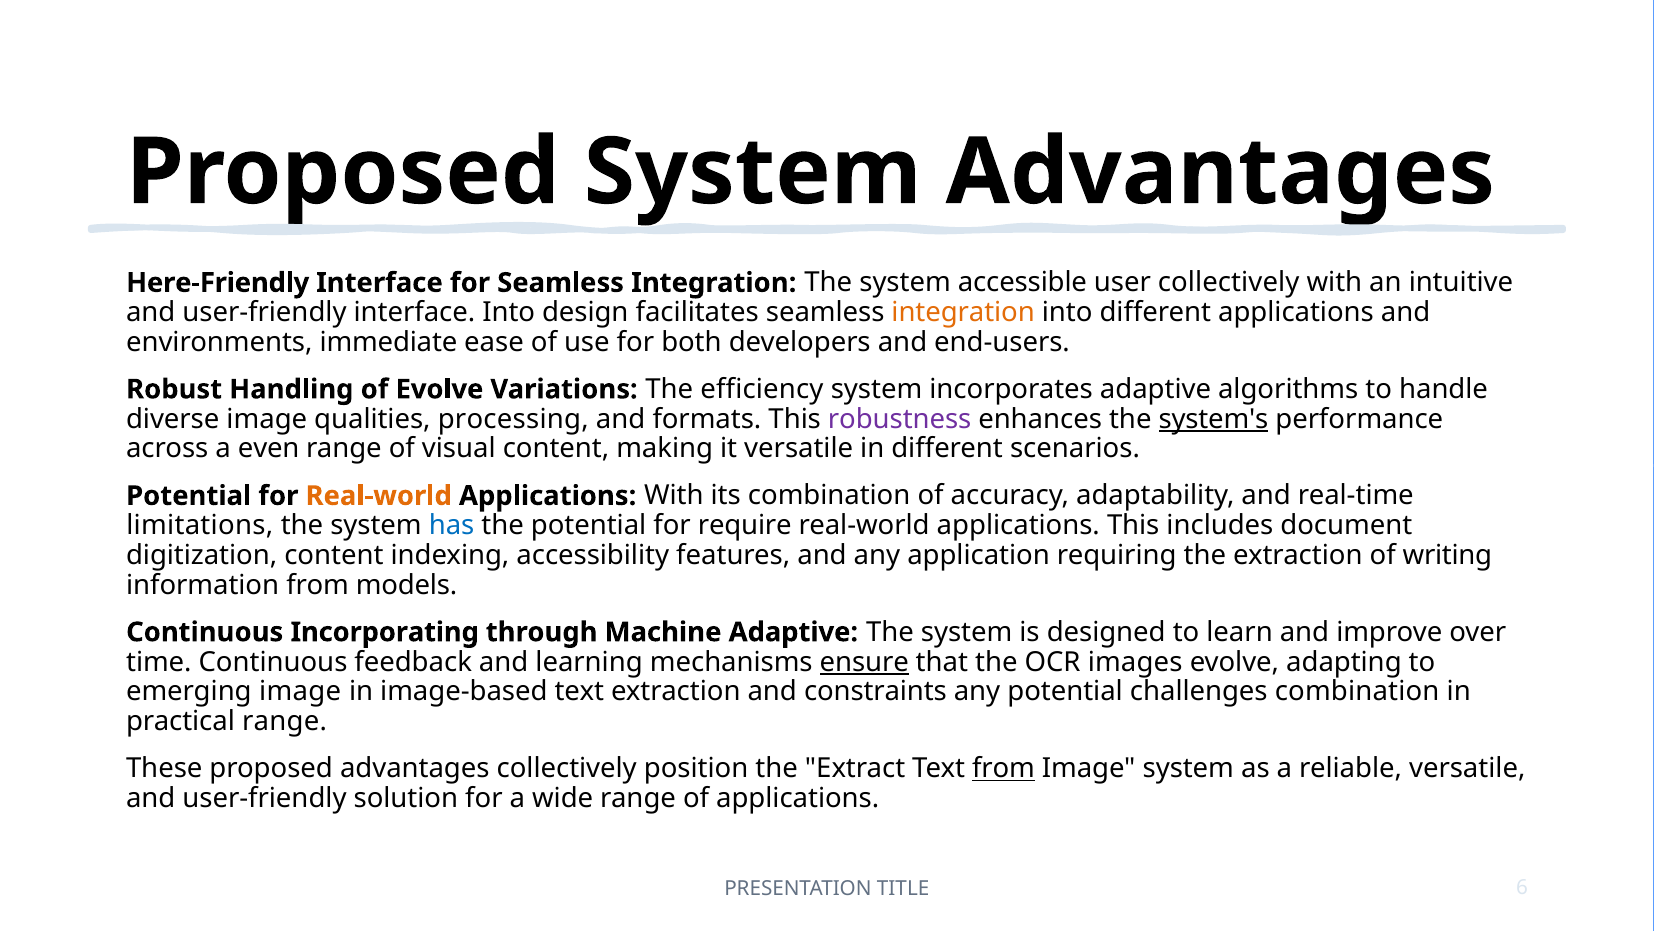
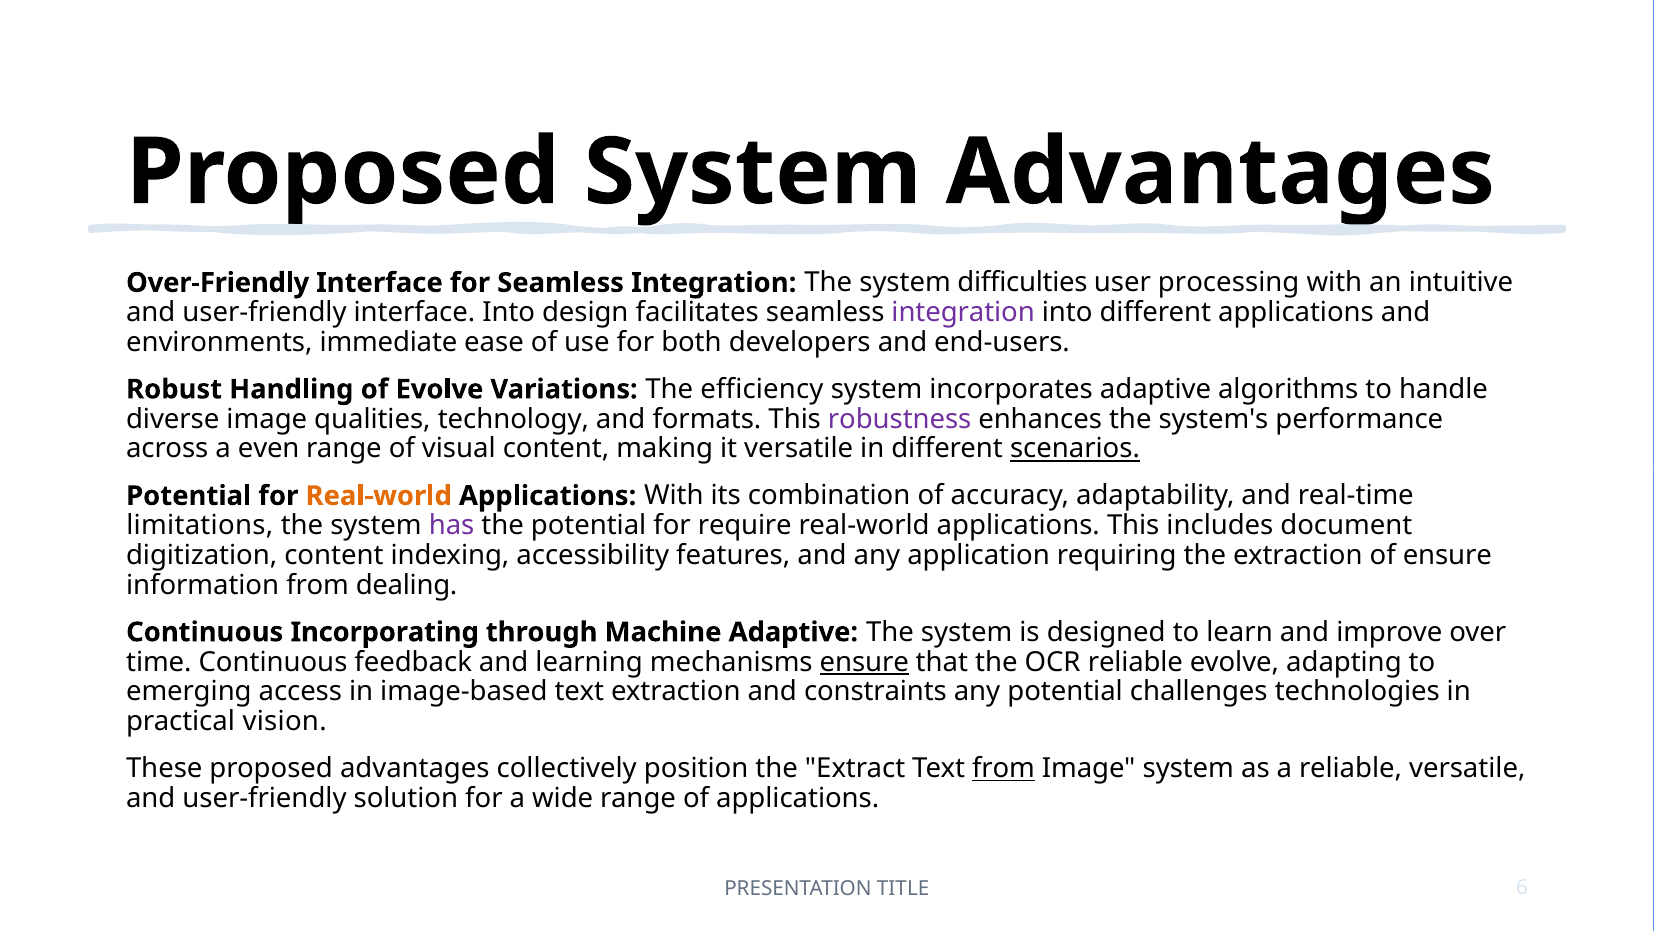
Here-Friendly: Here-Friendly -> Over-Friendly (218, 283)
accessible: accessible -> difficulties (1022, 283)
user collectively: collectively -> processing (1229, 283)
integration colour: orange -> purple (963, 312)
processing: processing -> technology (513, 419)
system's underline: present -> none (1213, 419)
scenarios underline: none -> present (1075, 449)
has colour: blue -> purple (452, 525)
of writing: writing -> ensure (1447, 555)
models: models -> dealing (407, 585)
OCR images: images -> reliable (1135, 662)
emerging image: image -> access (300, 691)
challenges combination: combination -> technologies (1357, 691)
practical range: range -> vision (285, 721)
